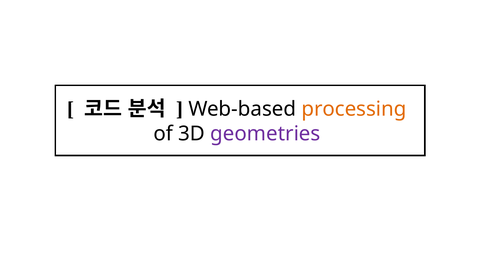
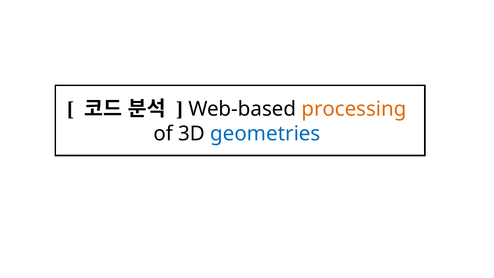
geometries colour: purple -> blue (265, 134)
